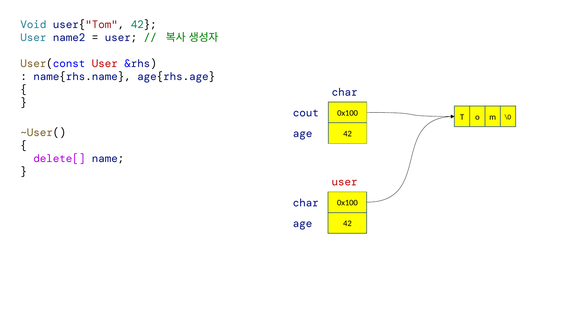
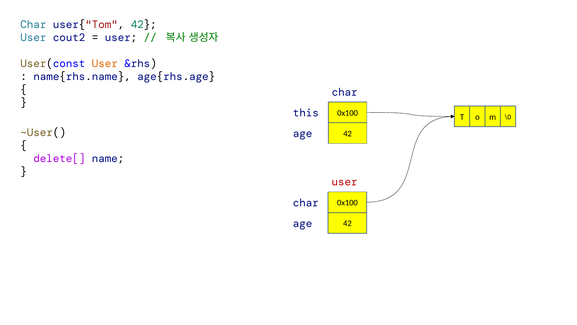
Void: Void -> Char (33, 25)
name2: name2 -> cout2 (69, 38)
User colour: red -> orange (105, 64)
cout: cout -> this (306, 113)
